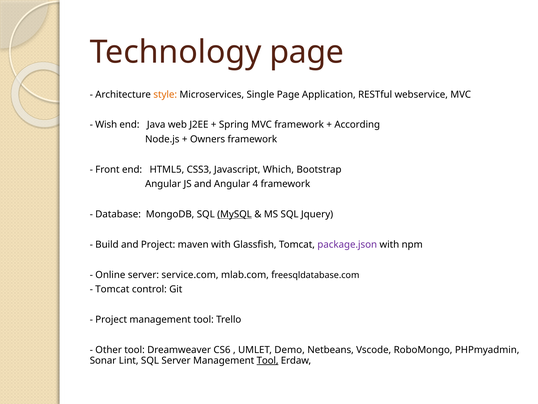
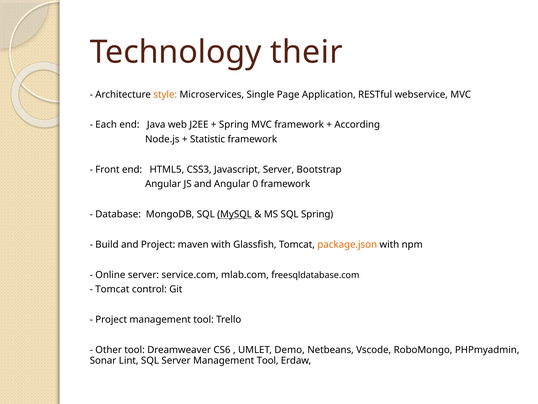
Technology page: page -> their (306, 52)
Wish: Wish -> Each (106, 125)
Owners: Owners -> Statistic (208, 139)
Javascript Which: Which -> Server (279, 169)
4: 4 -> 0 (255, 184)
SQL Jquery: Jquery -> Spring (317, 214)
package.json colour: purple -> orange (347, 244)
Tool underline: present -> none (268, 360)
